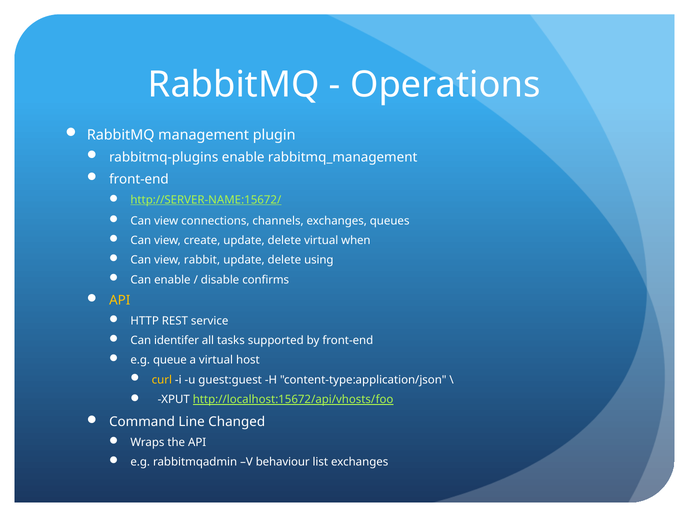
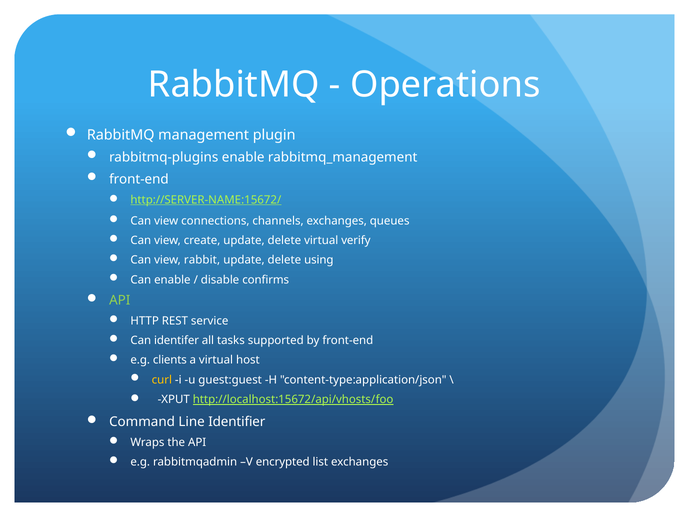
when: when -> verify (356, 241)
API colour: yellow -> light green (120, 300)
queue: queue -> clients (170, 360)
Changed: Changed -> Identifier (237, 422)
behaviour: behaviour -> encrypted (283, 462)
